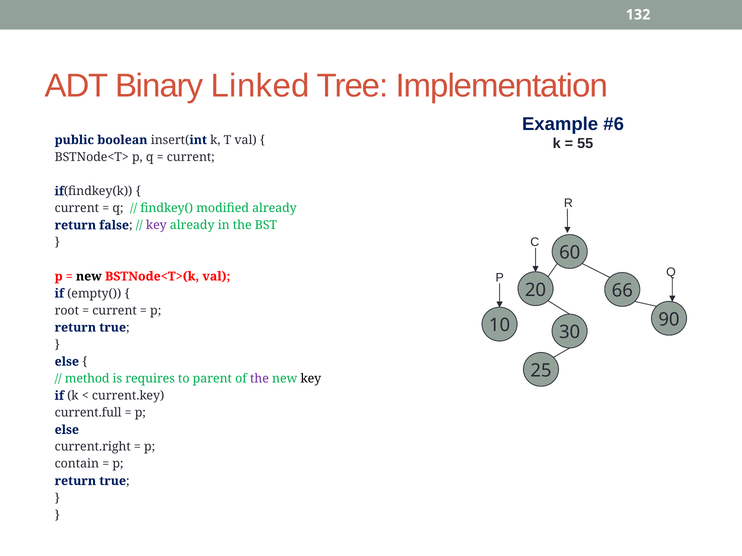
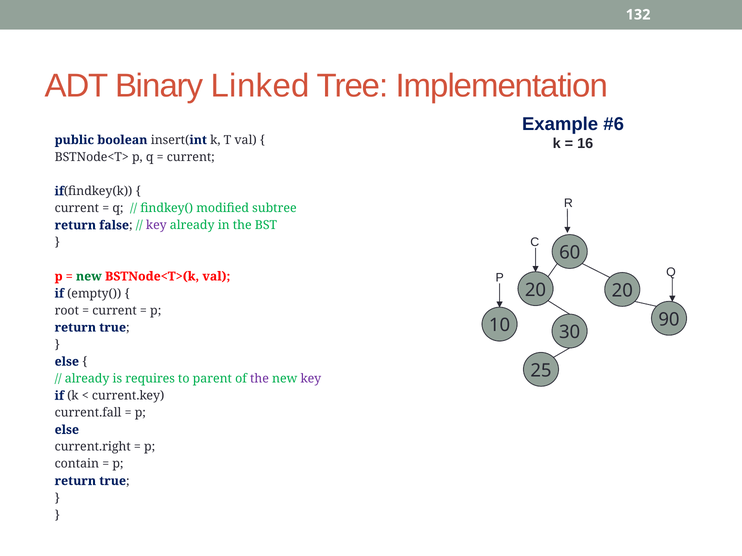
55: 55 -> 16 (585, 144)
modified already: already -> subtree (274, 208)
new colour: black -> green (89, 277)
20 66: 66 -> 20 (622, 291)
method: method -> already (87, 379)
key colour: black -> purple (311, 379)
current.full: current.full -> current.fall (88, 413)
